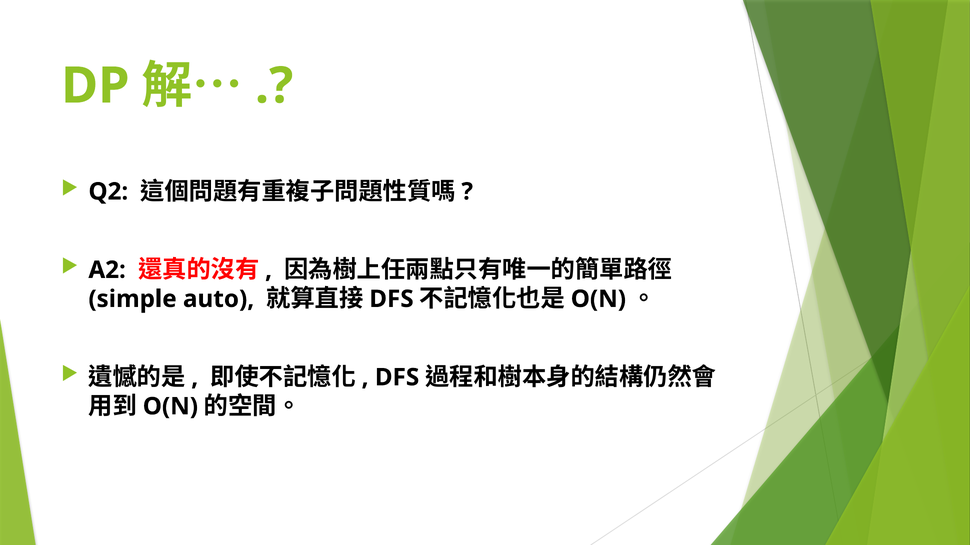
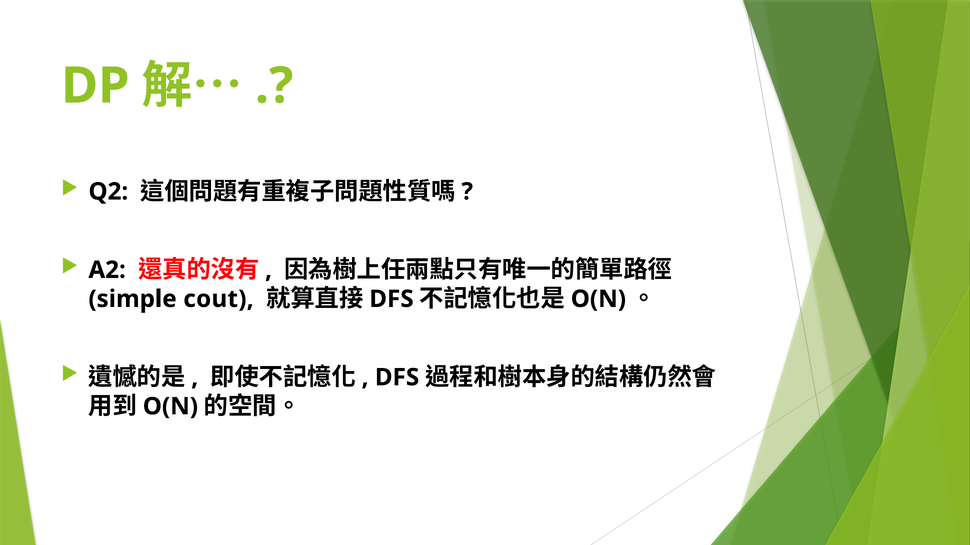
auto: auto -> cout (218, 299)
